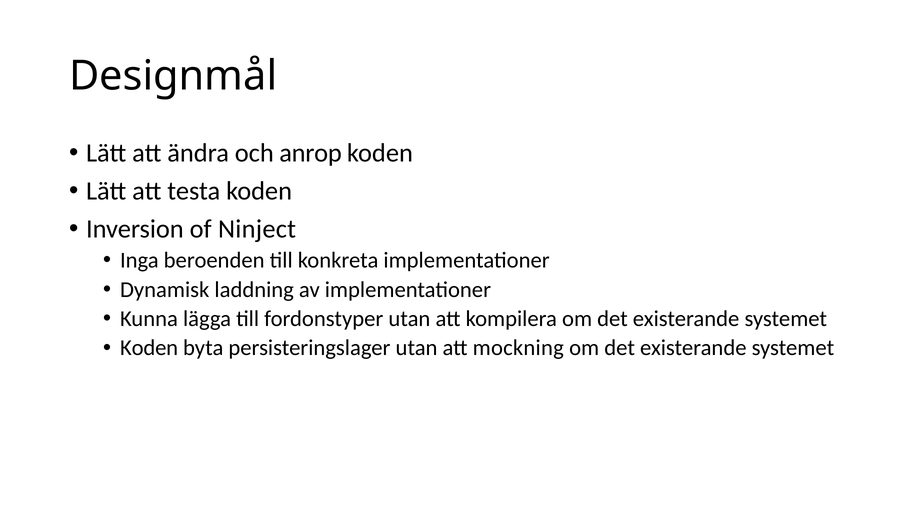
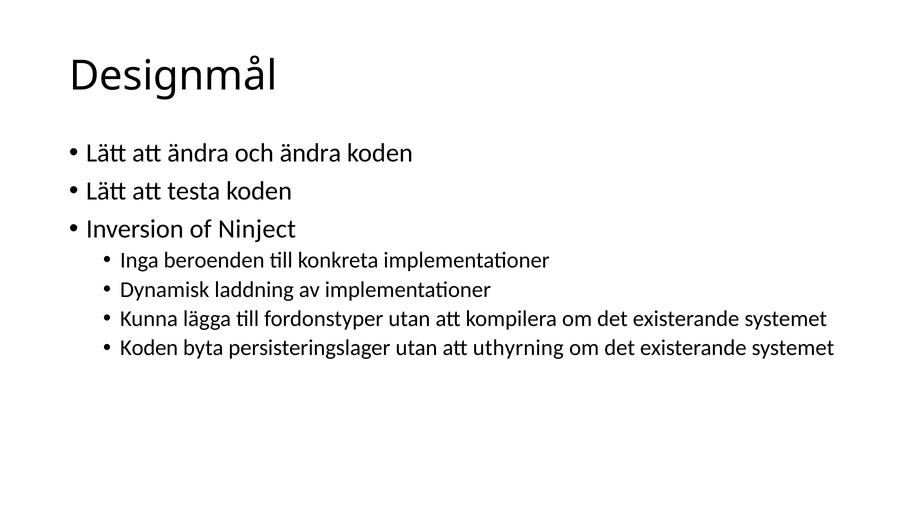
och anrop: anrop -> ändra (310, 153)
mockning: mockning -> uthyrning (518, 348)
